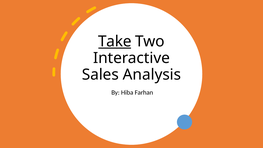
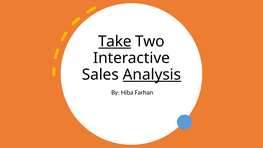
Analysis underline: none -> present (152, 75)
